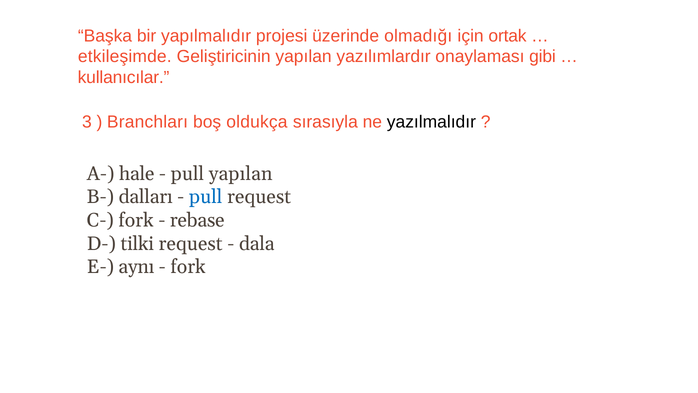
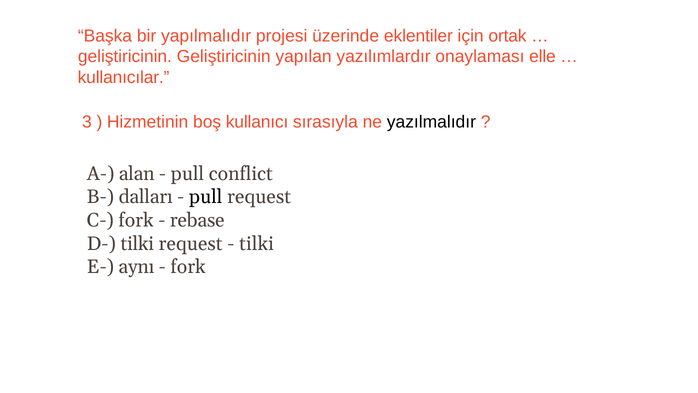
olmadığı: olmadığı -> eklentiler (418, 36)
etkileşimde: etkileşimde -> geliştiricinin (125, 57)
gibi: gibi -> elle (542, 57)
Branchları: Branchları -> Hizmetinin (148, 122)
oldukça: oldukça -> kullanıcı (257, 122)
hale: hale -> alan (137, 174)
pull yapılan: yapılan -> conflict (241, 174)
pull colour: blue -> black (206, 197)
dala: dala -> tilki (257, 243)
